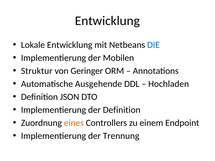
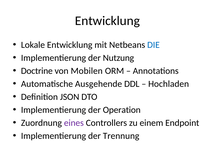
Mobilen: Mobilen -> Nutzung (118, 58)
Struktur: Struktur -> Doctrine (37, 71)
Geringer: Geringer -> Mobilen (87, 71)
der Definition: Definition -> Operation (122, 110)
eines colour: orange -> purple (74, 123)
